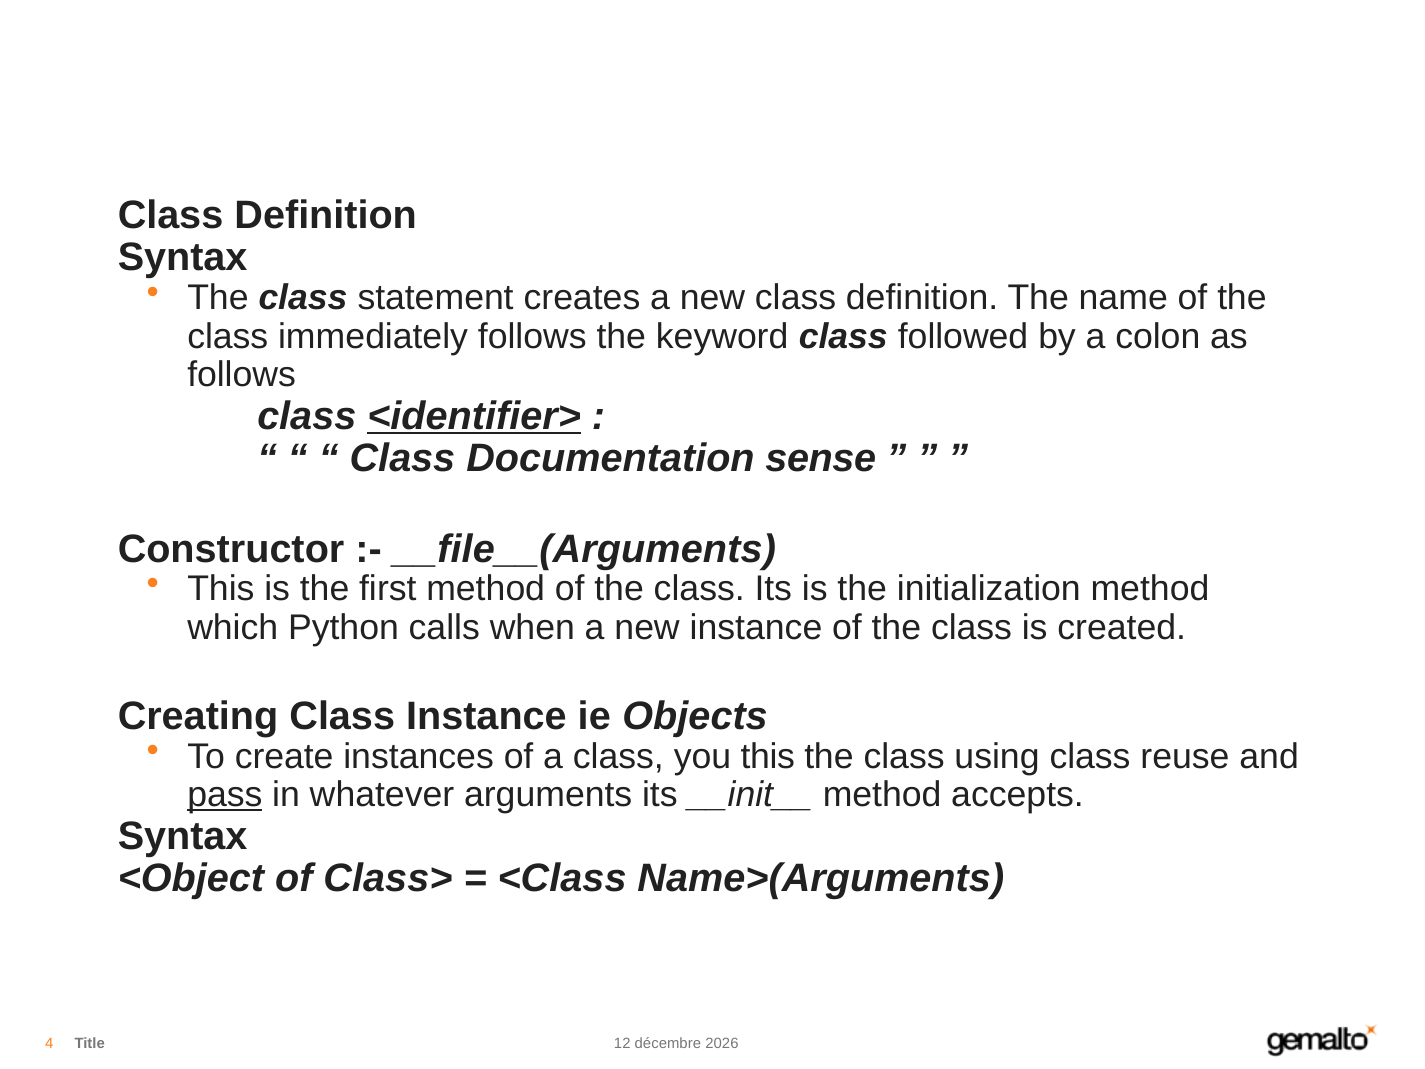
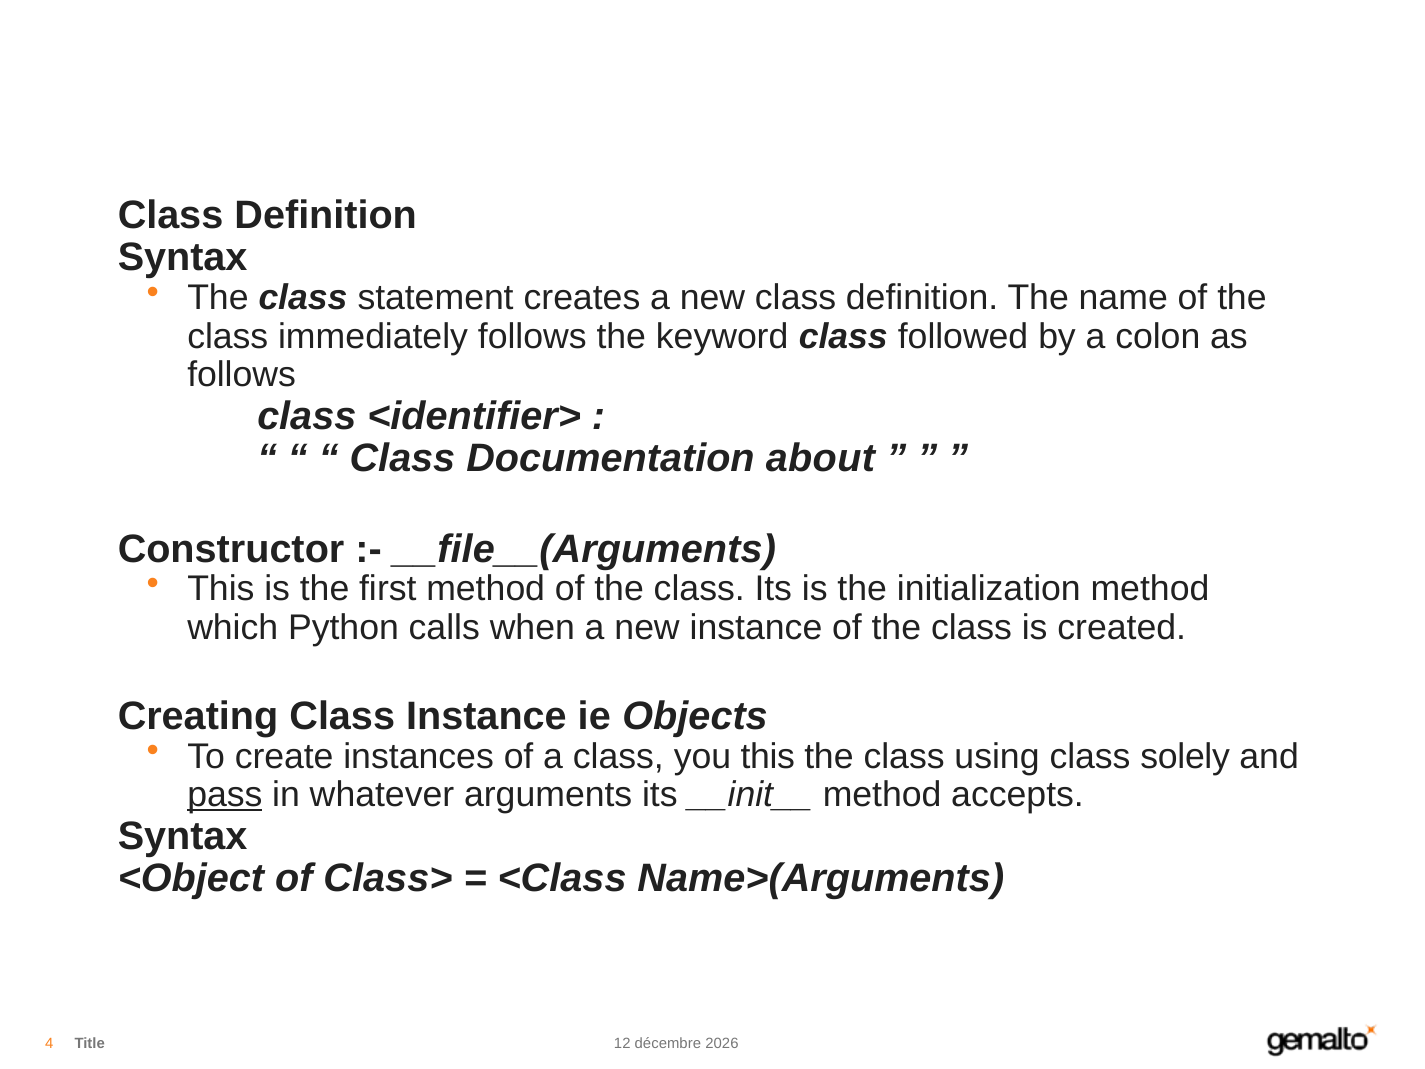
<identifier> underline: present -> none (474, 416)
sense: sense -> about (820, 459)
reuse: reuse -> solely (1185, 756)
